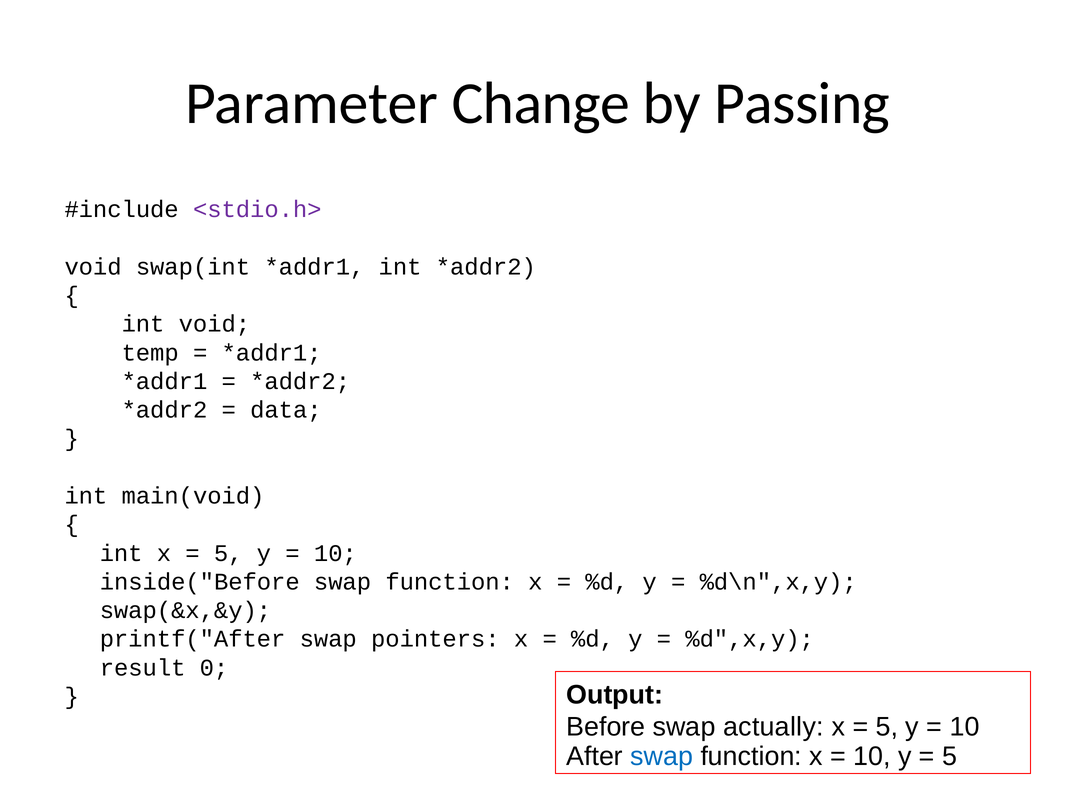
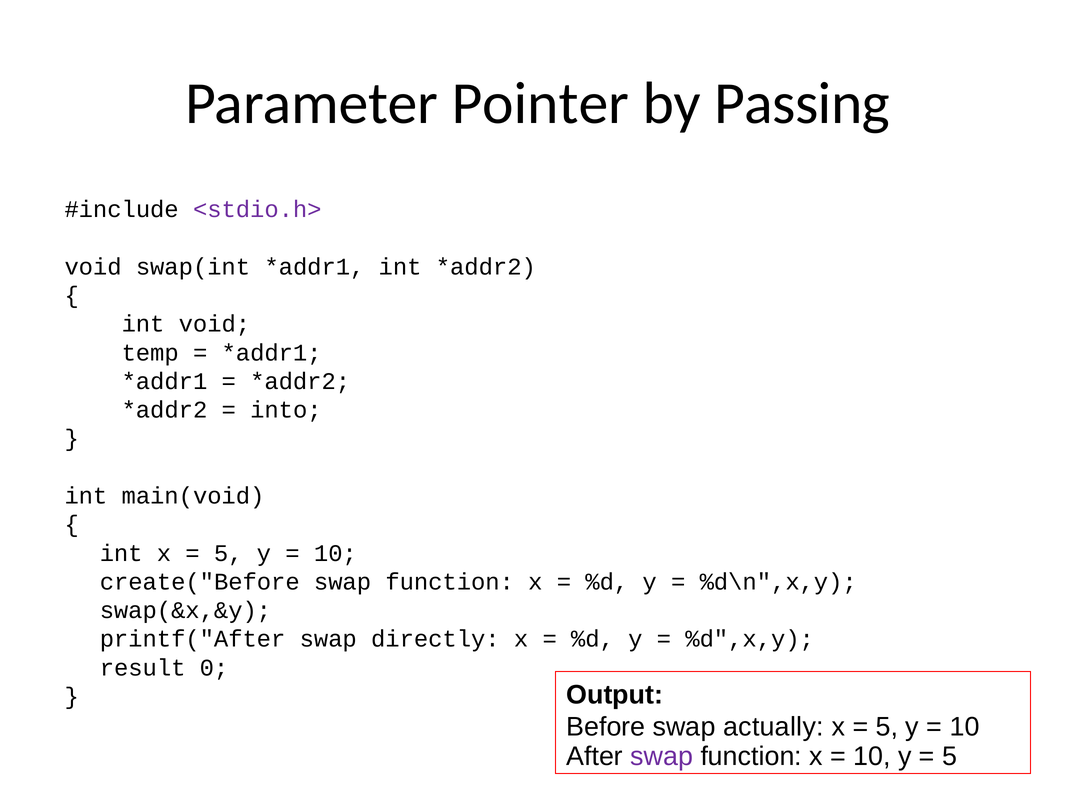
Change: Change -> Pointer (540, 104)
data: data -> into (286, 410)
inside("Before: inside("Before -> create("Before (200, 582)
pointers: pointers -> directly (435, 639)
swap colour: blue -> purple (662, 756)
